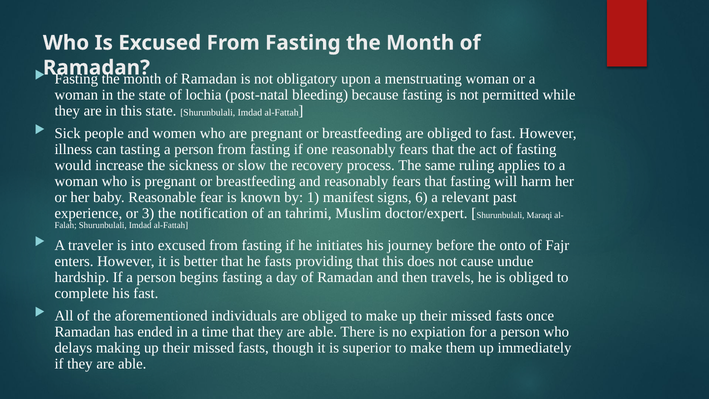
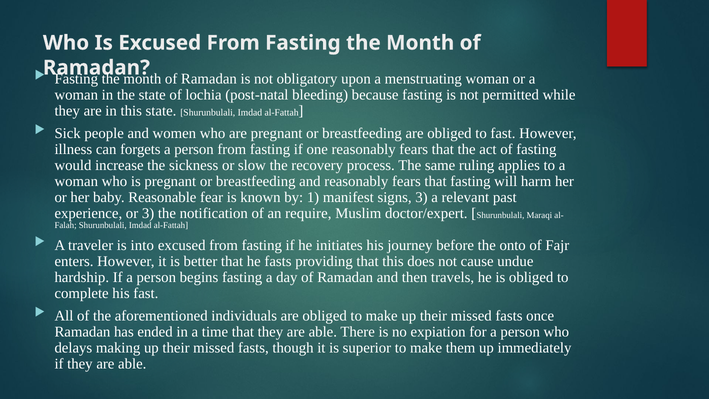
tasting: tasting -> forgets (140, 149)
signs 6: 6 -> 3 (421, 197)
tahrimi: tahrimi -> require (308, 213)
